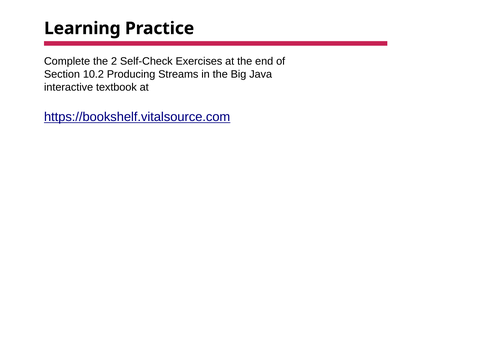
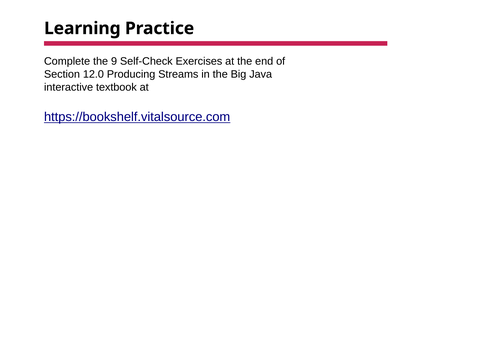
2: 2 -> 9 (114, 61)
10.2: 10.2 -> 12.0 (93, 74)
